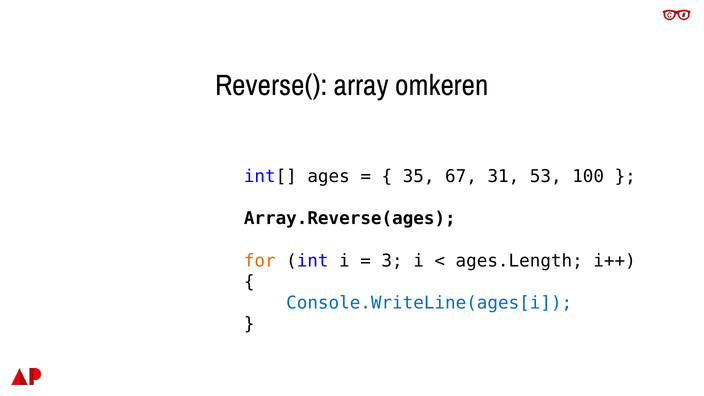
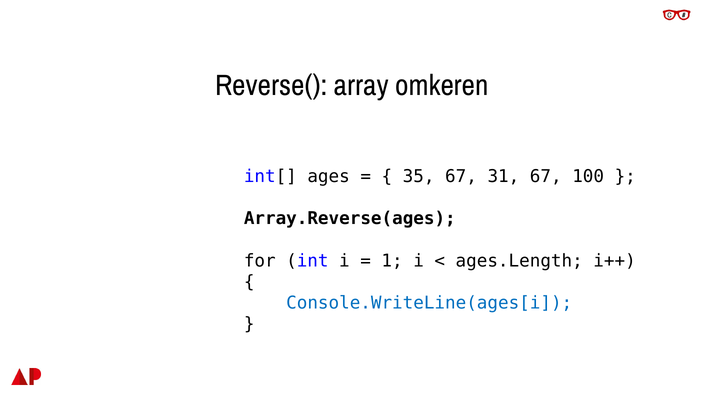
31 53: 53 -> 67 (546, 176)
for colour: orange -> black (260, 261)
3: 3 -> 1 (392, 261)
